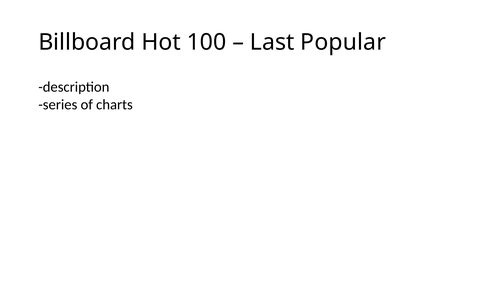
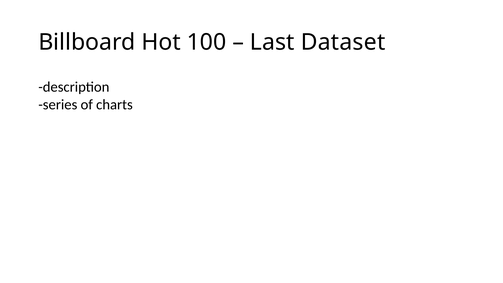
Popular: Popular -> Dataset (343, 42)
